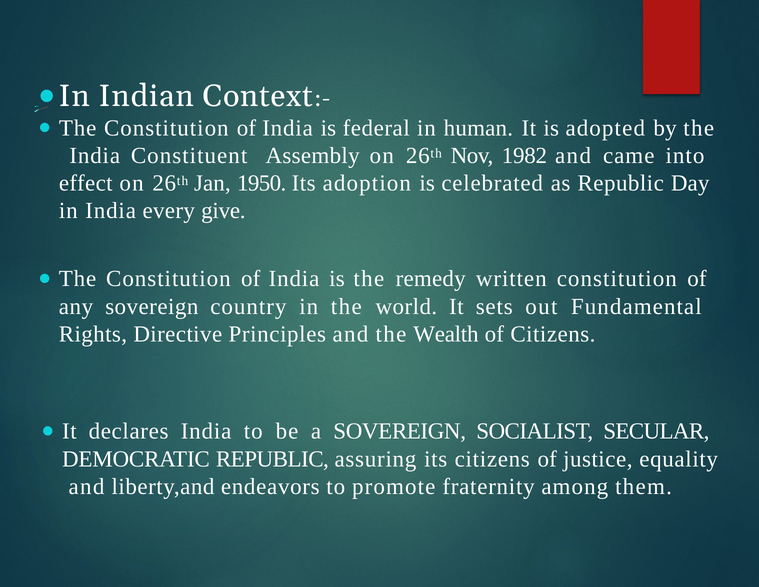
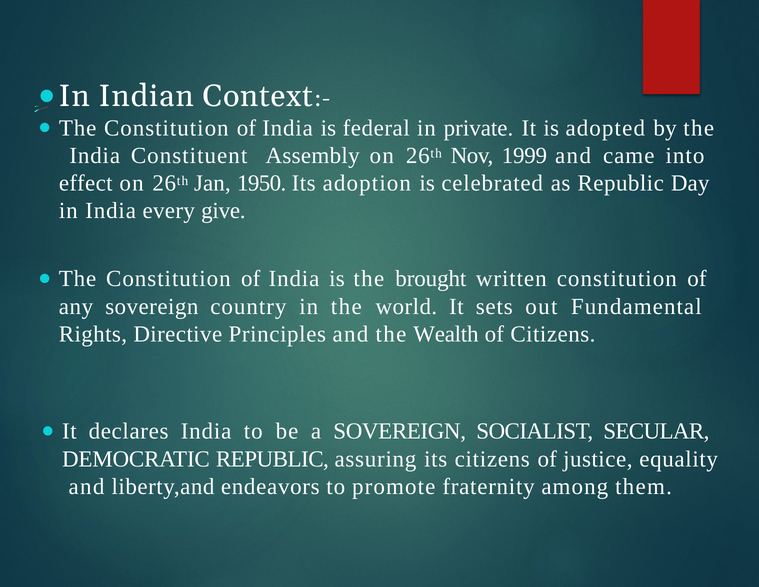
human: human -> private (479, 128)
1982: 1982 -> 1999 (524, 156)
remedy: remedy -> brought (431, 279)
